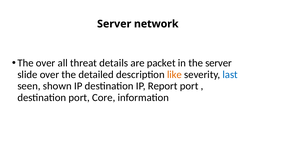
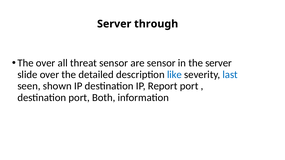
network: network -> through (156, 24)
threat details: details -> sensor (114, 63)
are packet: packet -> sensor (161, 63)
like colour: orange -> blue (174, 75)
Core: Core -> Both (104, 98)
